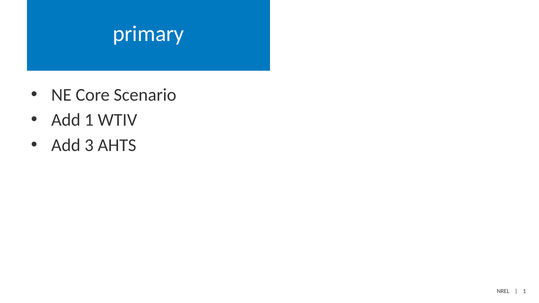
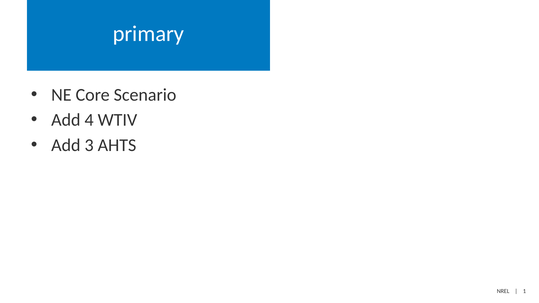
Add 1: 1 -> 4 (89, 120)
